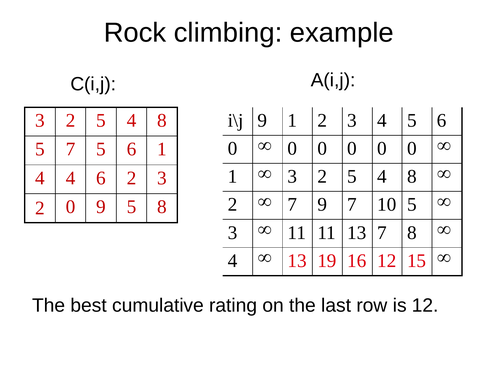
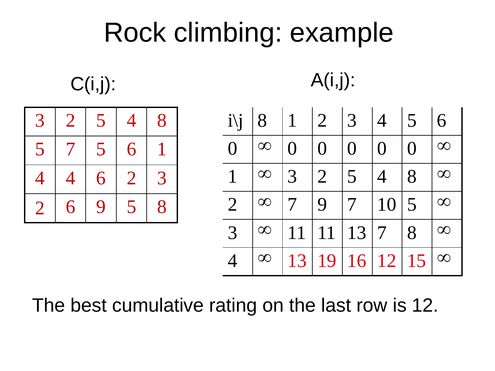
i\j 9: 9 -> 8 (262, 121)
2 0: 0 -> 6 (71, 207)
